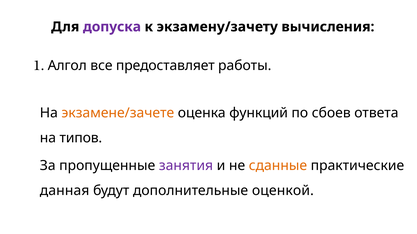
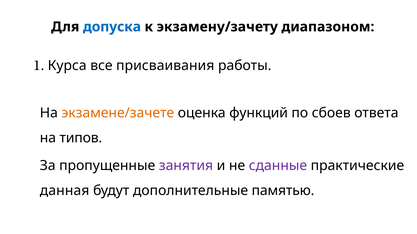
допуска colour: purple -> blue (112, 27)
вычисления: вычисления -> диапазоном (328, 27)
Алгол: Алгол -> Курса (67, 66)
предоставляет: предоставляет -> присваивания (165, 66)
сданные colour: orange -> purple (278, 166)
оценкой: оценкой -> памятью (283, 191)
